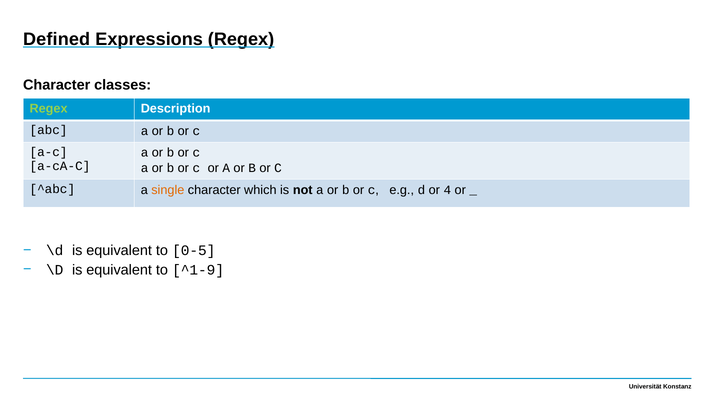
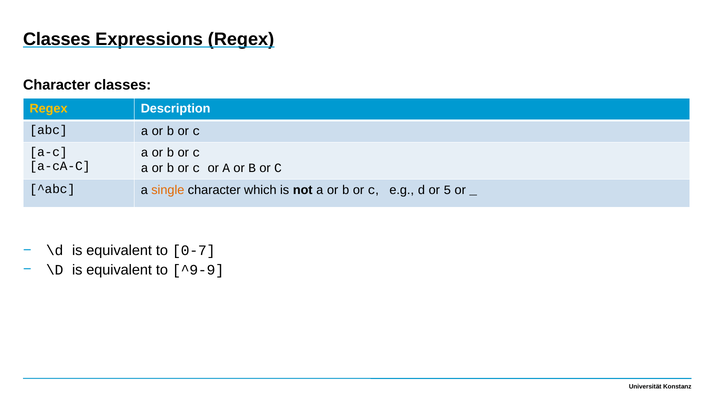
Defined: Defined -> Classes (57, 39)
Regex colour: light green -> yellow (49, 109)
4: 4 -> 5 (447, 190)
0-5: 0-5 -> 0-7 (194, 251)
^1-9: ^1-9 -> ^9-9 (198, 270)
